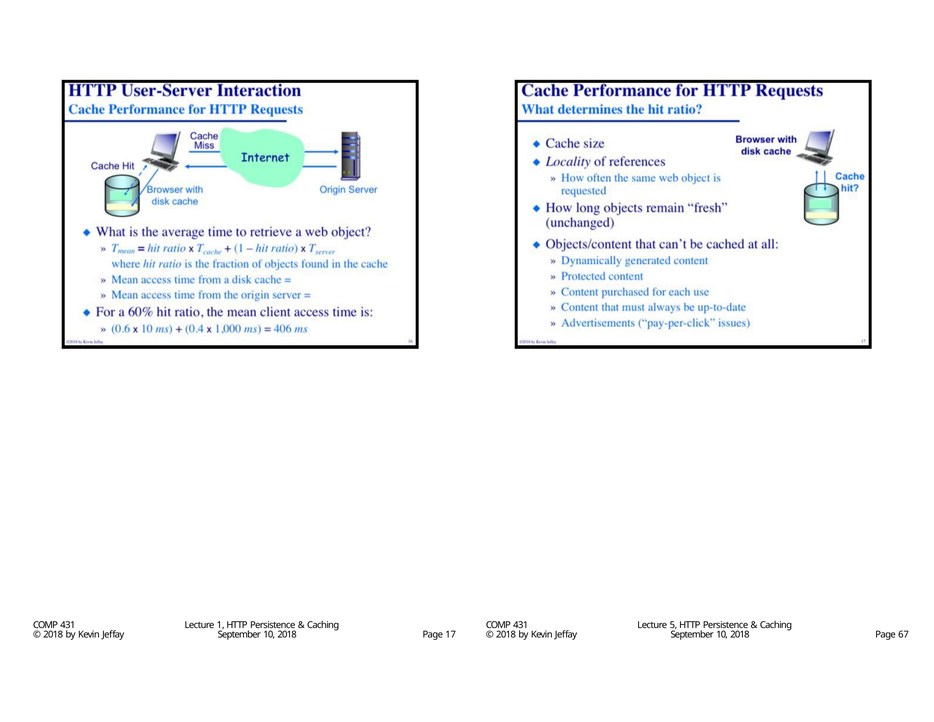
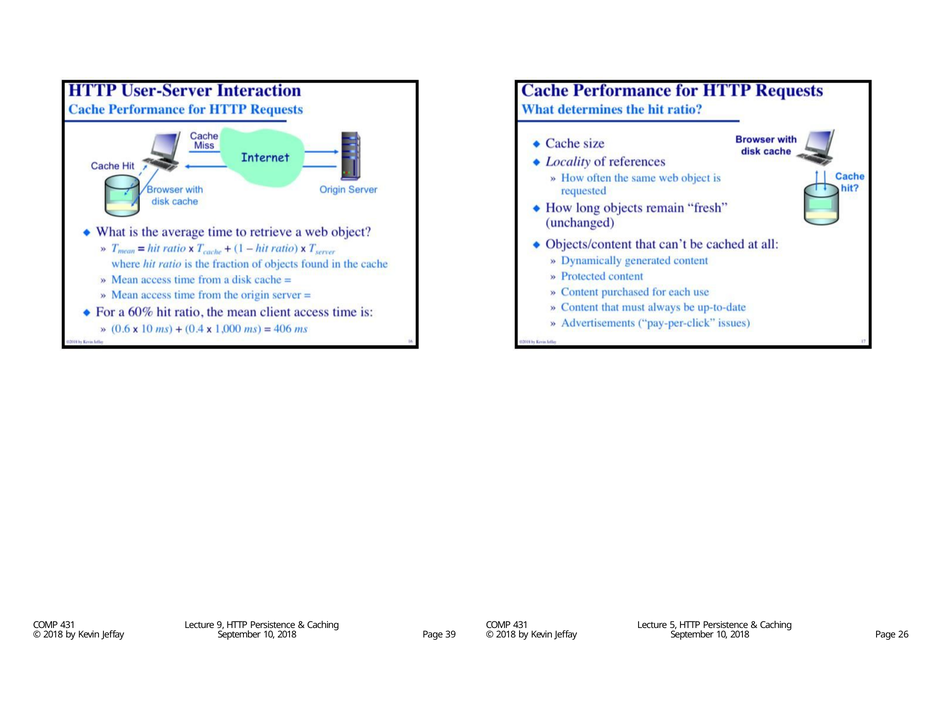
1: 1 -> 9 (221, 625)
17: 17 -> 39 (451, 635)
67: 67 -> 26 (904, 635)
